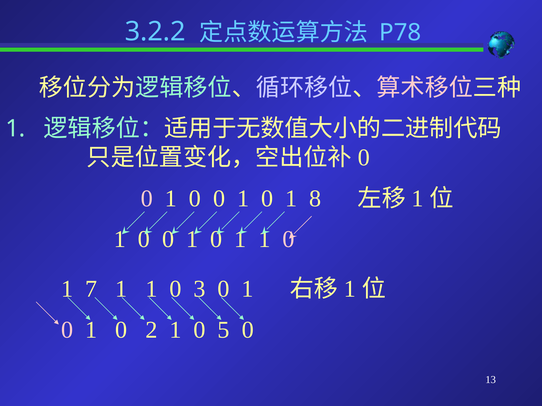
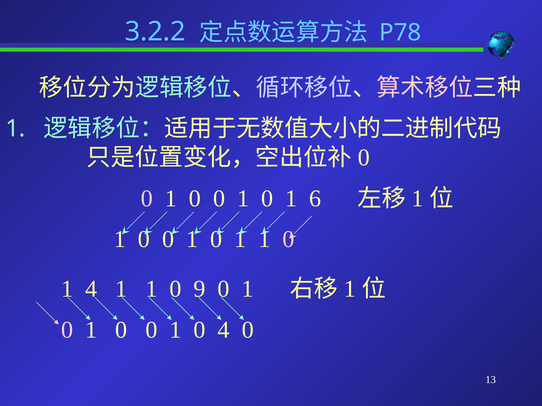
8: 8 -> 6 (315, 199)
1 7: 7 -> 4 (91, 289)
3: 3 -> 9 (200, 289)
2: 2 -> 0 (151, 330)
0 5: 5 -> 4 (224, 330)
